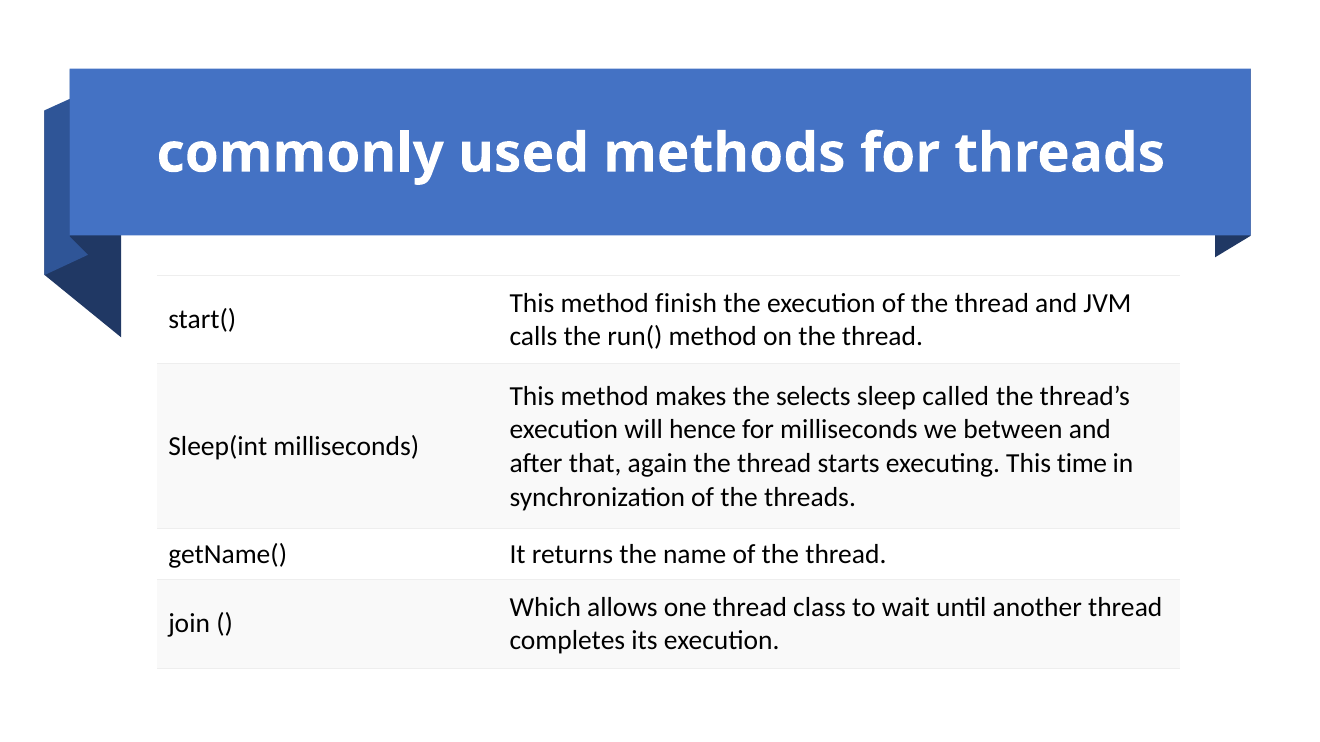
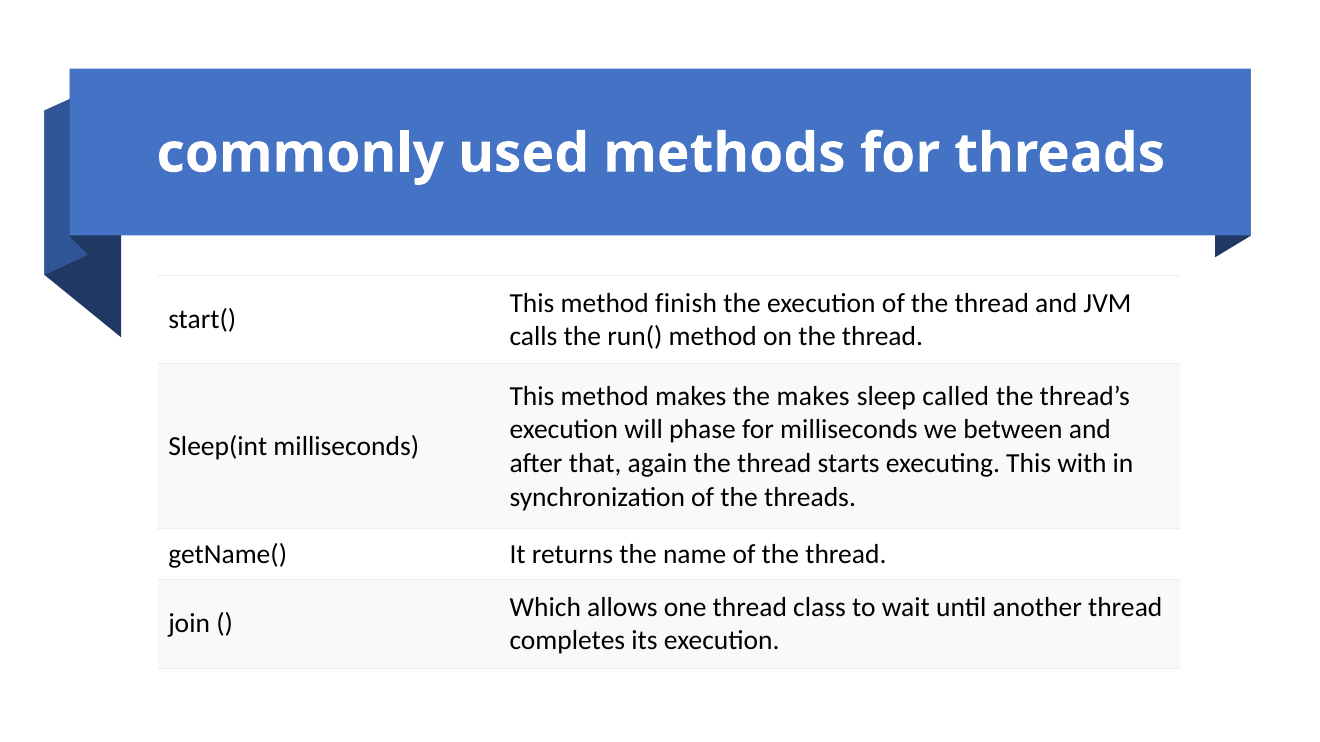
the selects: selects -> makes (813, 396)
hence: hence -> phase (702, 430)
time: time -> with (1082, 464)
